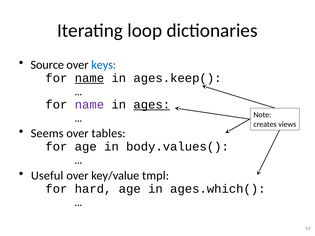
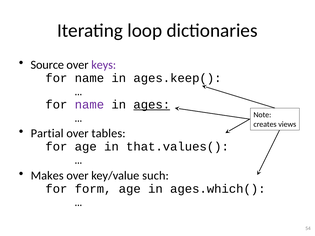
keys colour: blue -> purple (104, 65)
name underline: present -> none (89, 78)
Seems: Seems -> Partial (47, 134)
body.values(: body.values( -> that.values( (177, 147)
Useful: Useful -> Makes (47, 176)
tmpl: tmpl -> such (156, 176)
hard: hard -> form (93, 189)
